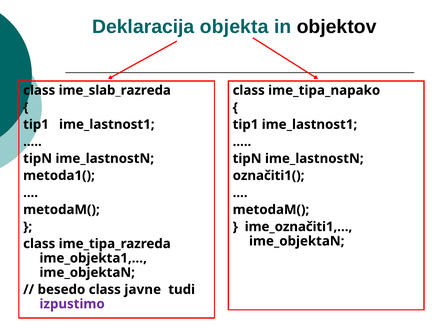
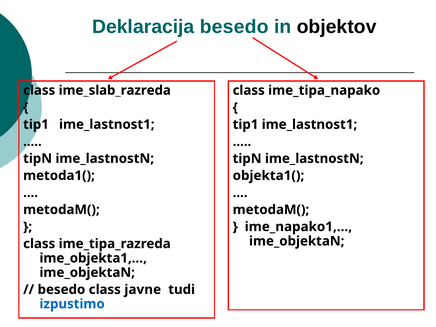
Deklaracija objekta: objekta -> besedo (234, 27)
označiti1(: označiti1( -> objekta1( (268, 176)
ime_označiti1,…: ime_označiti1,… -> ime_napako1,… (298, 227)
izpustimo colour: purple -> blue (72, 304)
